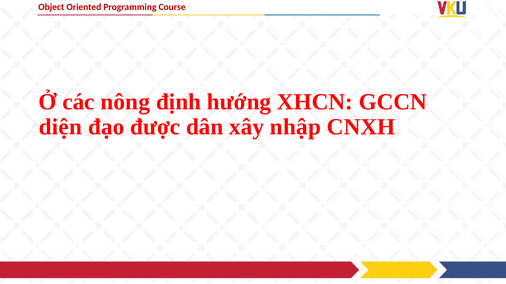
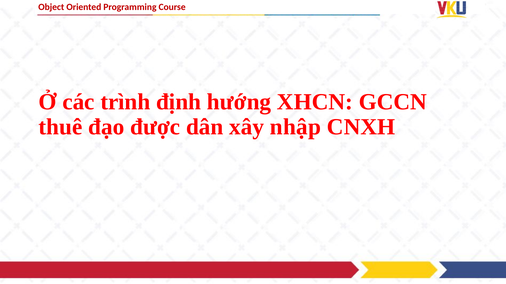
nông: nông -> trình (125, 102)
diện: diện -> thuê (60, 127)
